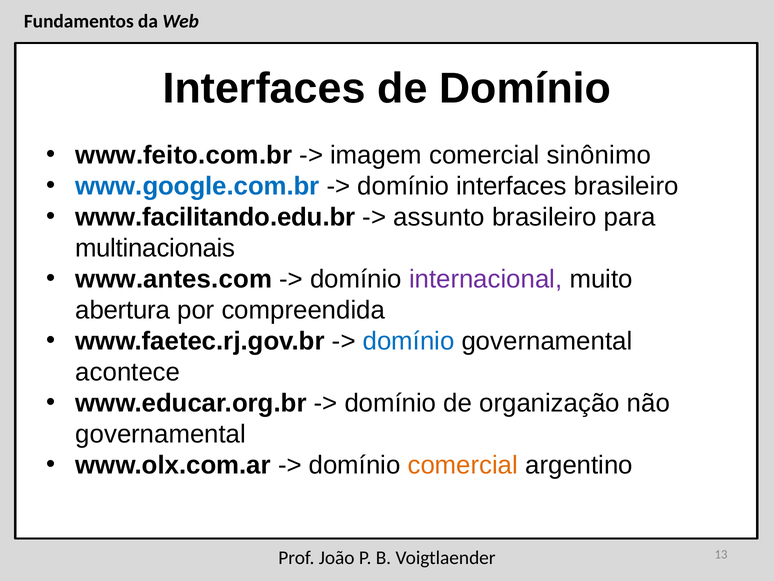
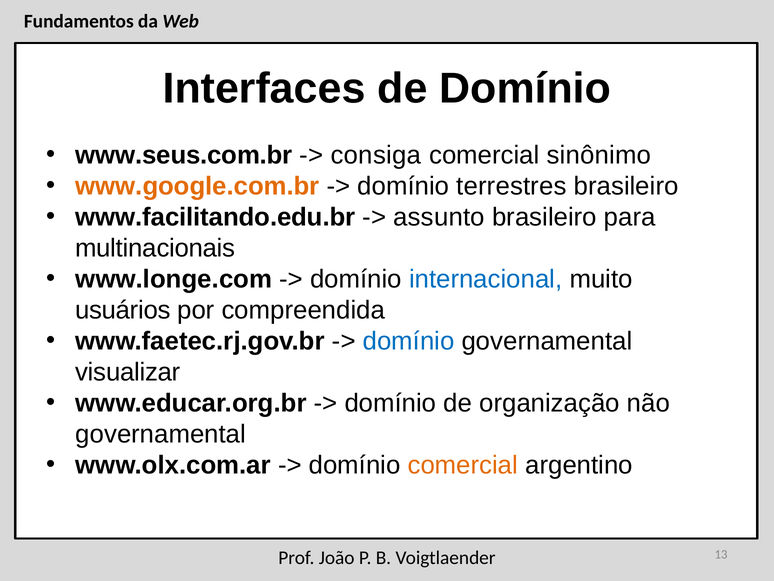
www.feito.com.br: www.feito.com.br -> www.seus.com.br (184, 155)
imagem: imagem -> consiga (376, 155)
www.google.com.br colour: blue -> orange (197, 186)
domínio interfaces: interfaces -> terrestres (511, 186)
www.antes.com: www.antes.com -> www.longe.com (174, 279)
internacional colour: purple -> blue (486, 279)
abertura: abertura -> usuários (123, 310)
acontece: acontece -> visualizar (128, 372)
